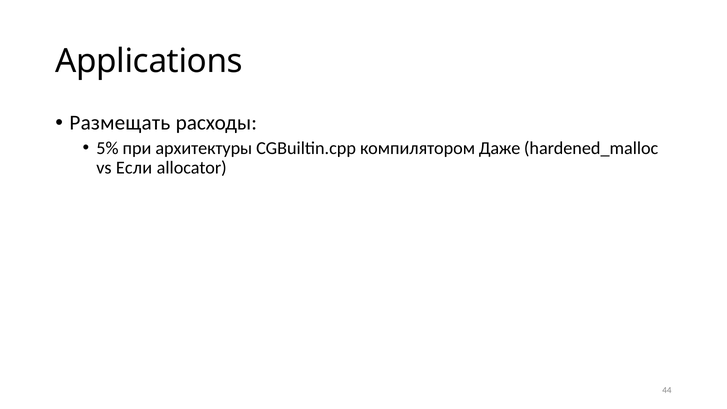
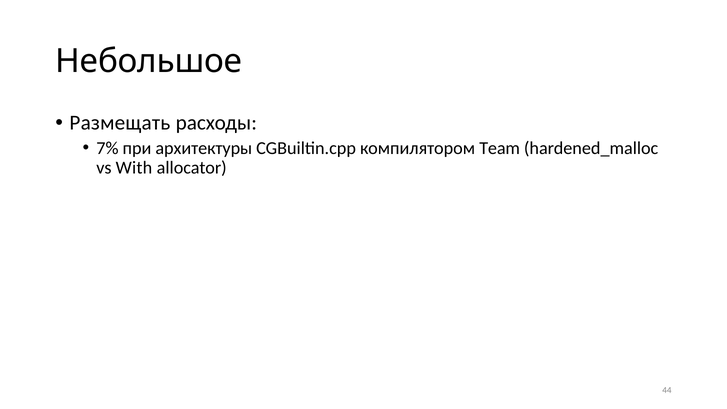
Applications: Applications -> Небольшое (149, 61)
5%: 5% -> 7% (107, 148)
Даже: Даже -> Team (500, 148)
Если: Если -> With (134, 168)
